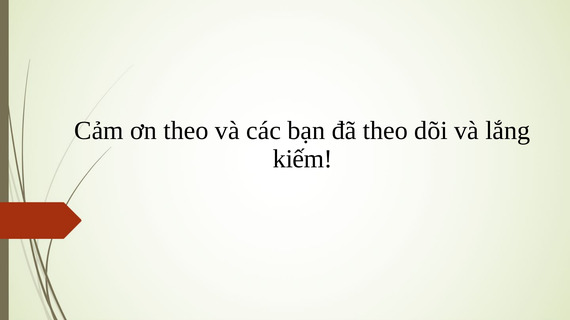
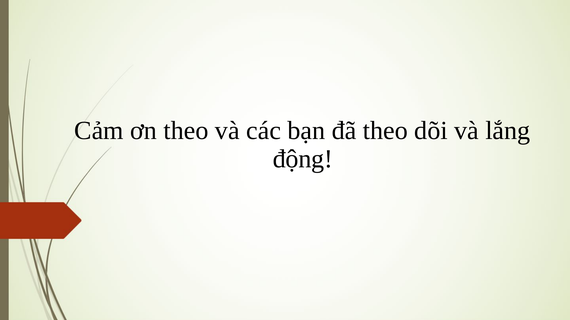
kiếm: kiếm -> động (303, 159)
